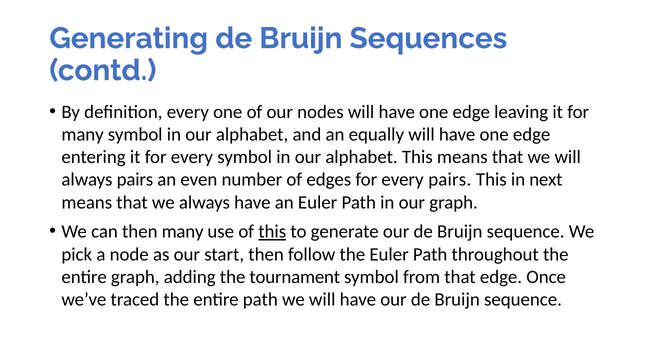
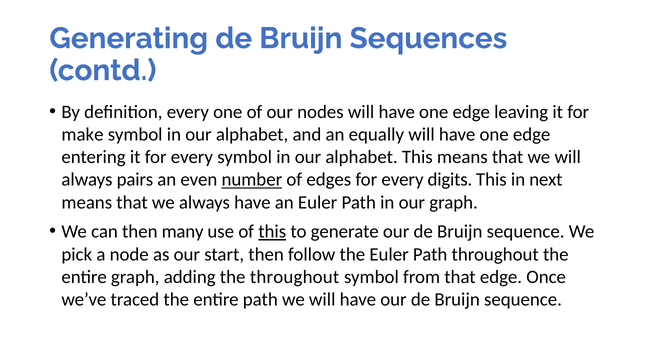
many: many -> make (83, 135)
number underline: none -> present (252, 180)
every pairs: pairs -> digits (450, 180)
the tournament: tournament -> throughout (295, 277)
